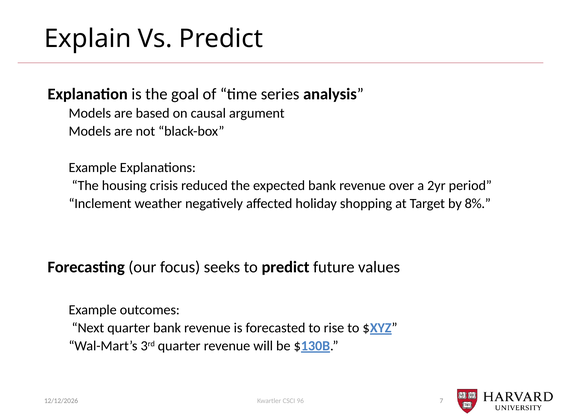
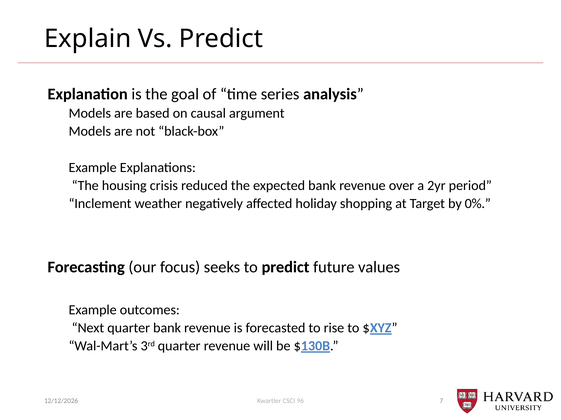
8%: 8% -> 0% (478, 204)
